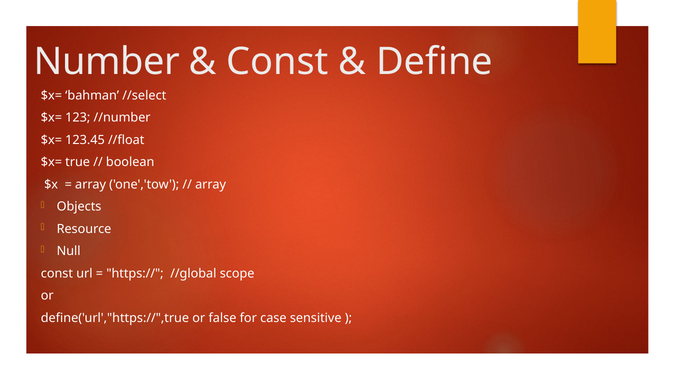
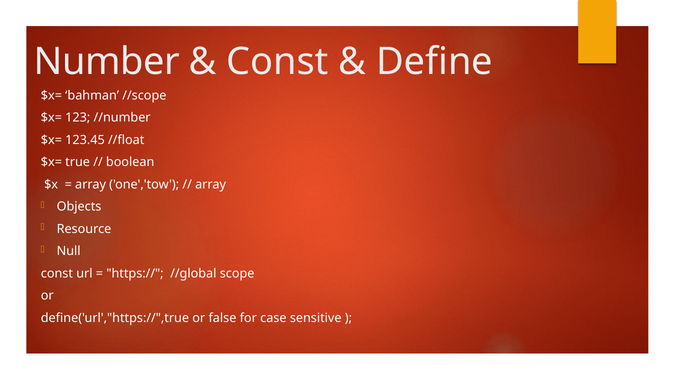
//select: //select -> //scope (144, 95)
